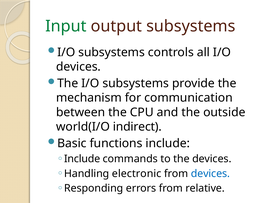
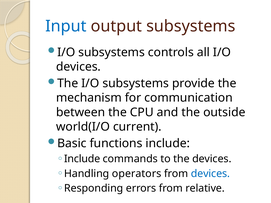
Input colour: green -> blue (66, 26)
indirect: indirect -> current (137, 127)
electronic: electronic -> operators (137, 174)
